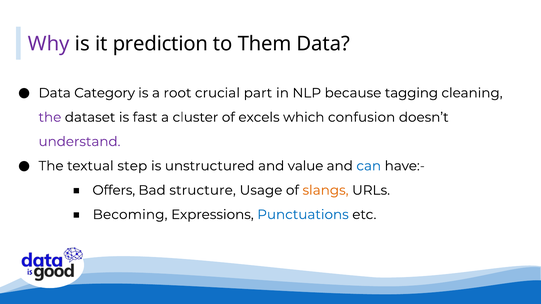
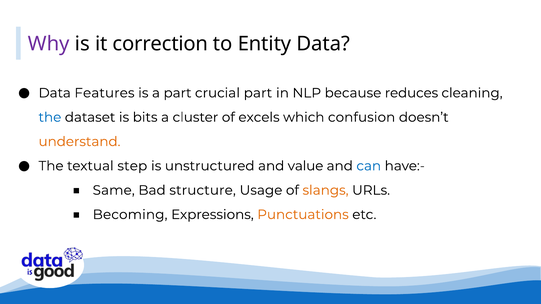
prediction: prediction -> correction (160, 44)
Them: Them -> Entity (264, 44)
Category: Category -> Features (104, 93)
a root: root -> part (178, 93)
tagging: tagging -> reduces (411, 93)
the colour: purple -> blue (50, 117)
fast: fast -> bits (145, 117)
understand colour: purple -> orange (79, 142)
Offers: Offers -> Same (114, 190)
Punctuations colour: blue -> orange (303, 215)
